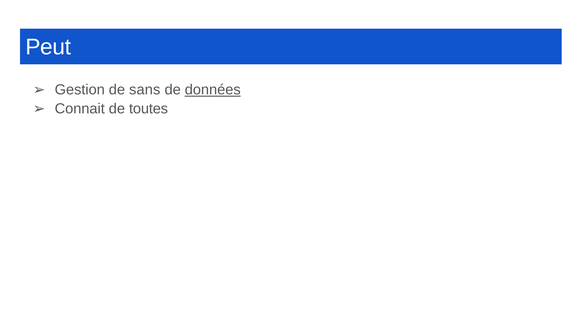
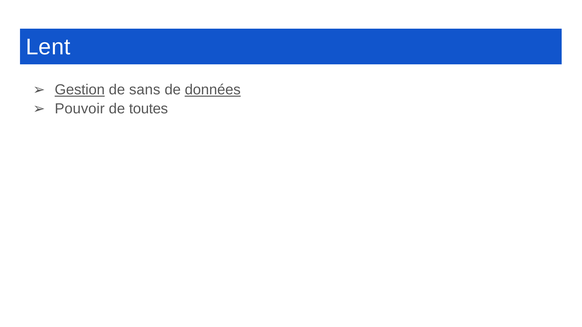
Peut: Peut -> Lent (48, 47)
Gestion underline: none -> present (80, 90)
Connait: Connait -> Pouvoir (80, 109)
